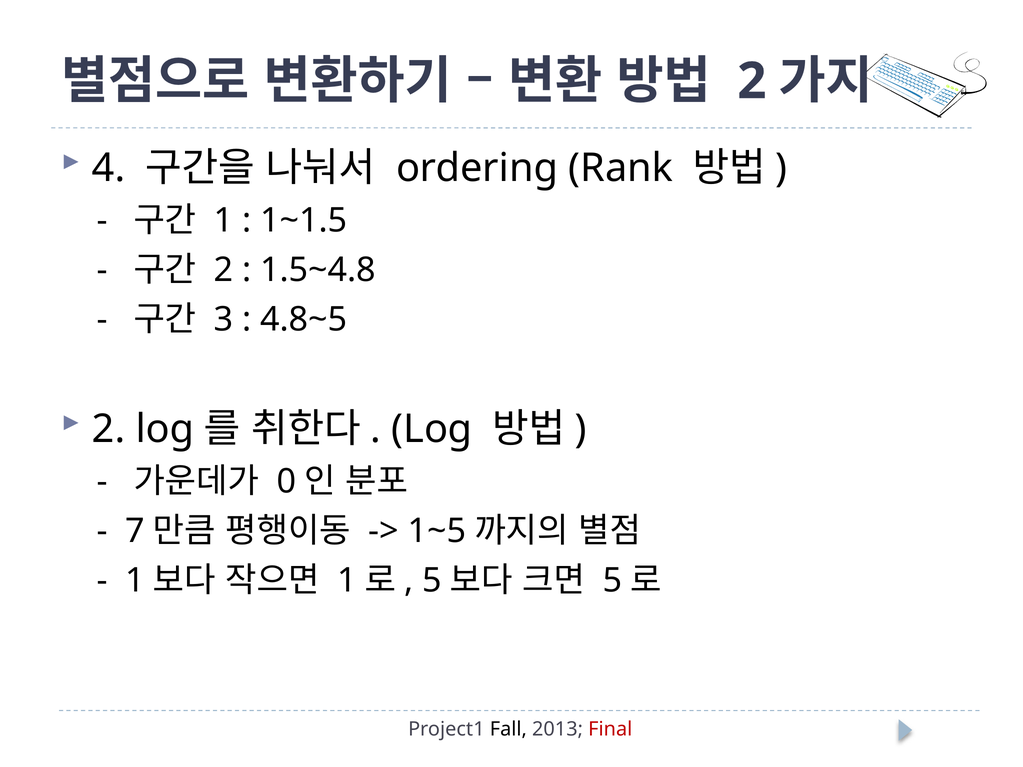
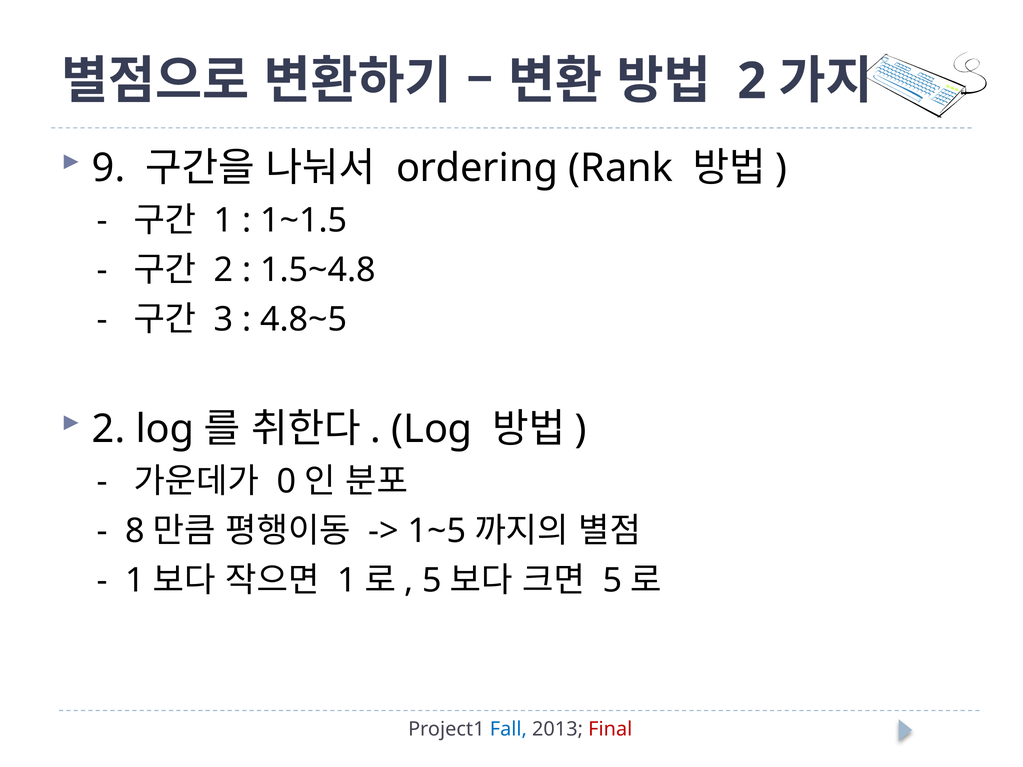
4: 4 -> 9 (109, 168)
7: 7 -> 8 (135, 531)
Fall colour: black -> blue (508, 730)
